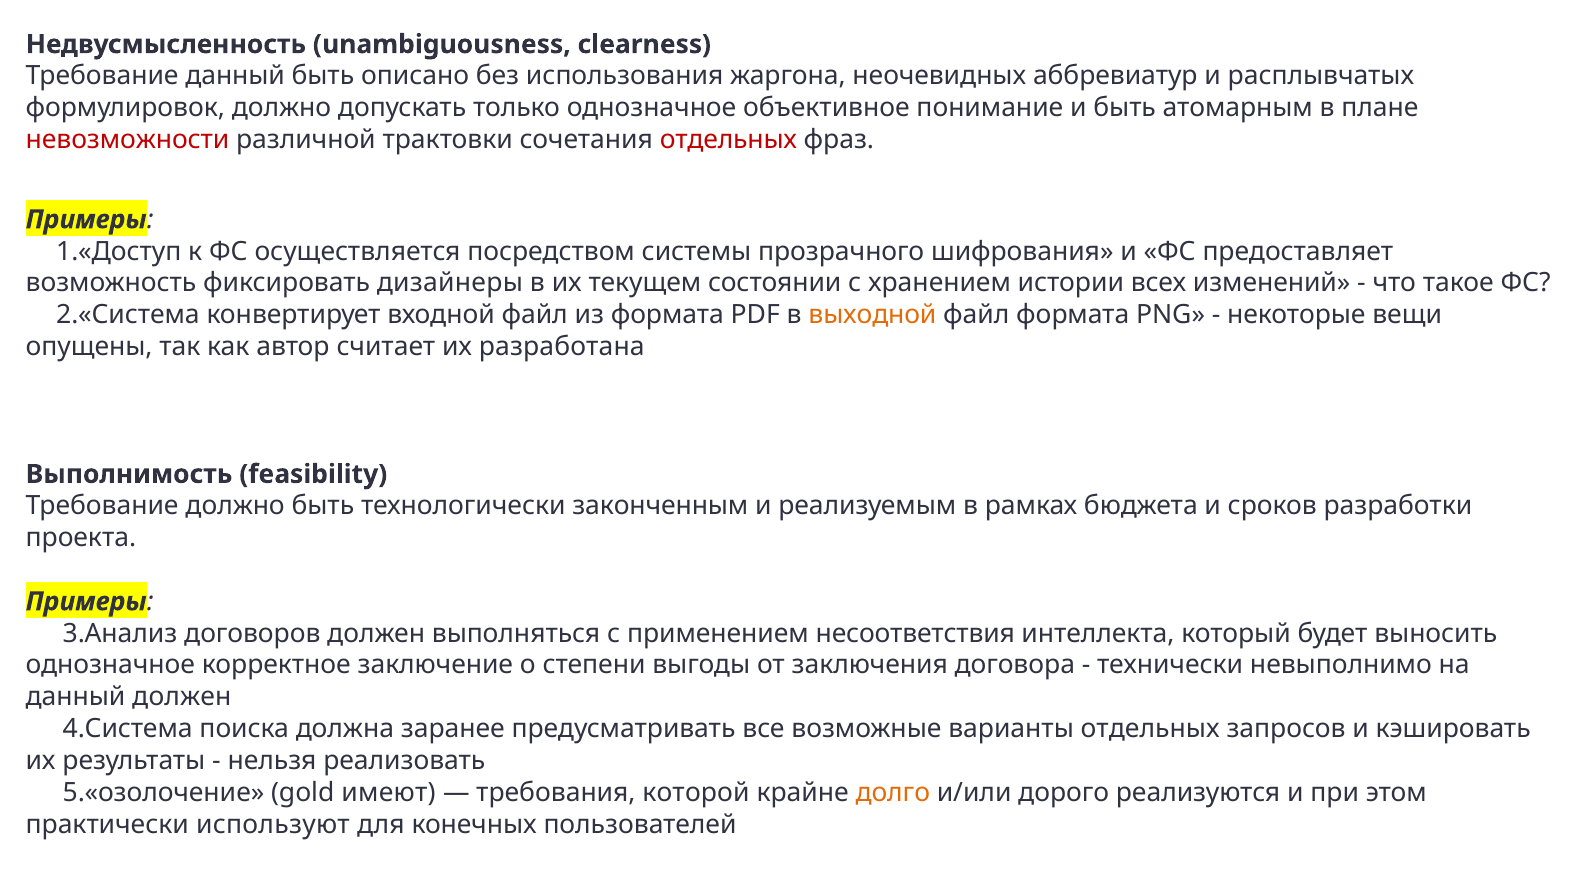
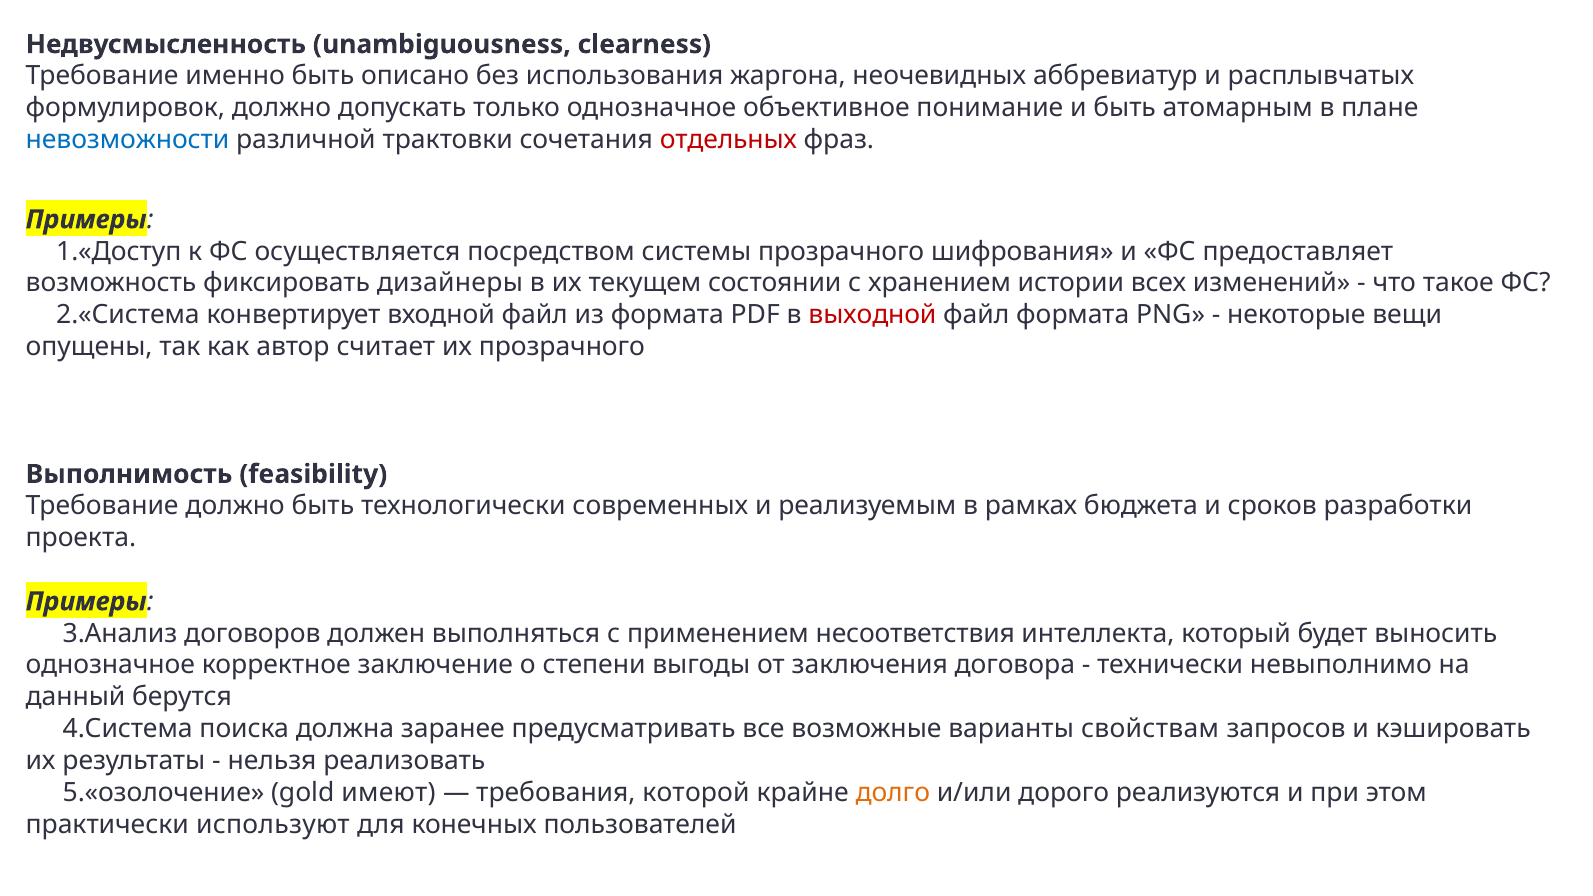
Требование данный: данный -> именно (235, 76)
невозможности colour: red -> blue (128, 140)
выходной colour: orange -> red (872, 315)
их разработана: разработана -> прозрачного (562, 347)
законченным: законченным -> современных (660, 506)
данный должен: должен -> берутся (182, 697)
варианты отдельных: отдельных -> свойствам (1150, 729)
